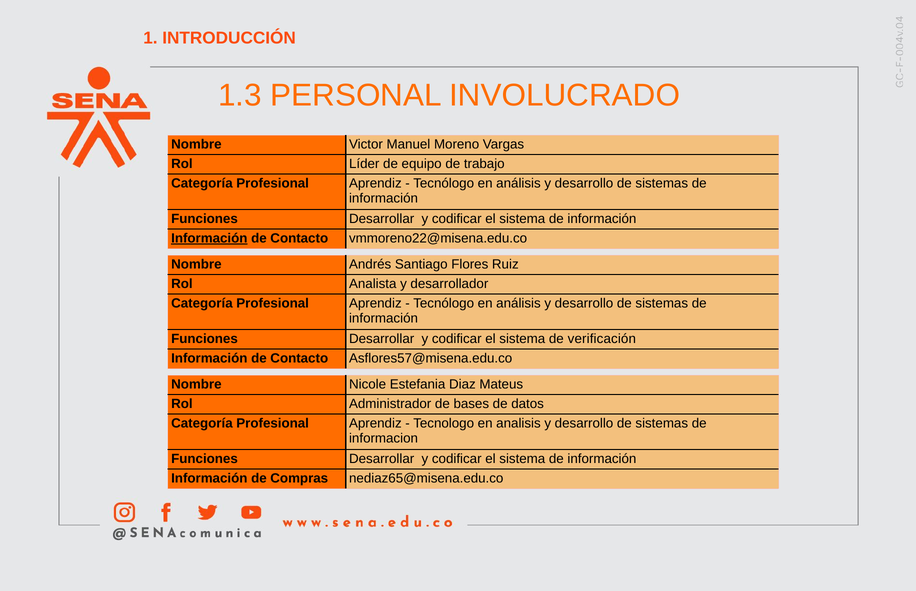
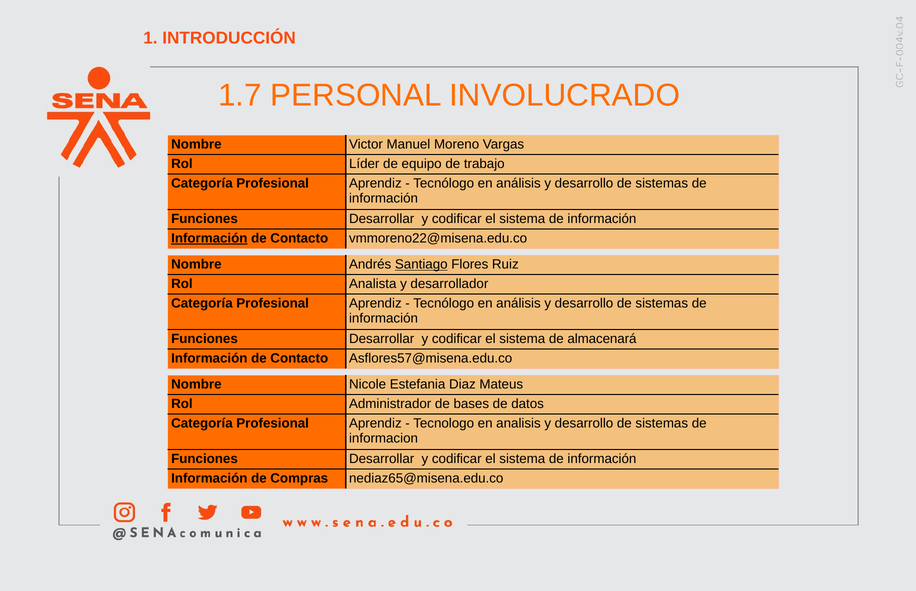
1.3: 1.3 -> 1.7 (240, 96)
Santiago underline: none -> present (421, 265)
verificación: verificación -> almacenará (602, 339)
